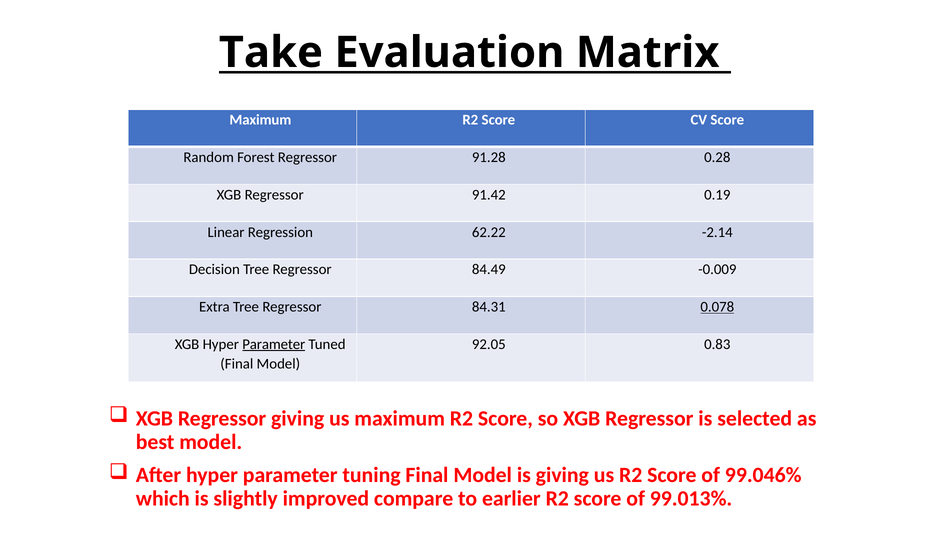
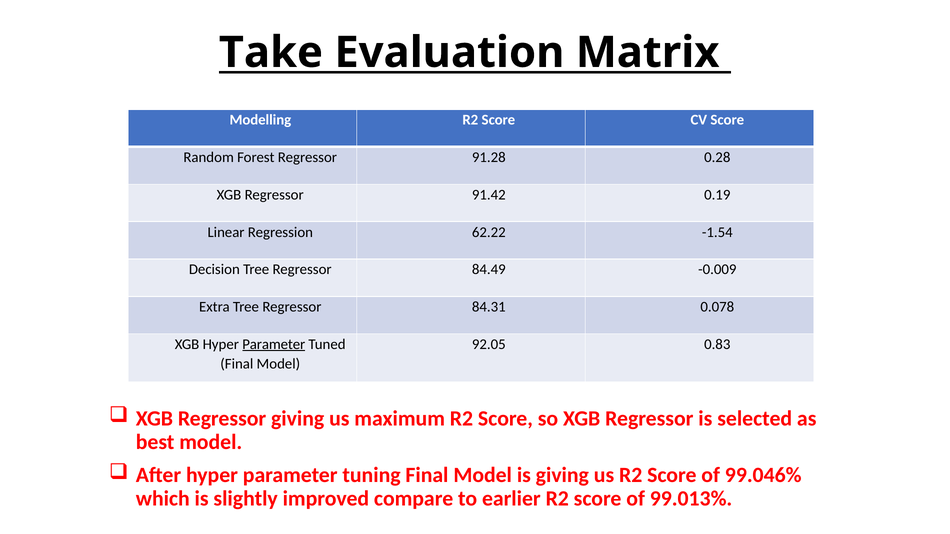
Maximum: Maximum -> Modelling (260, 120)
-2.14: -2.14 -> -1.54 (717, 232)
0.078 underline: present -> none (717, 307)
